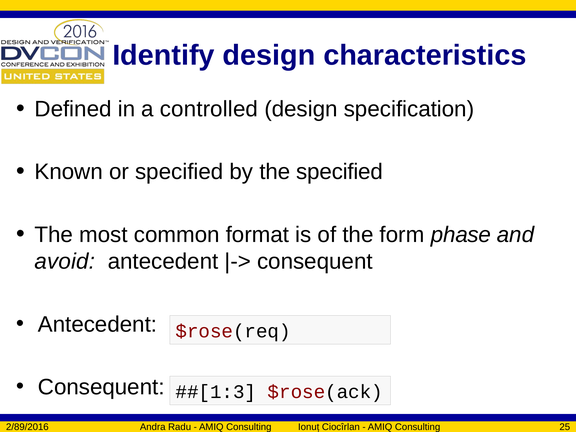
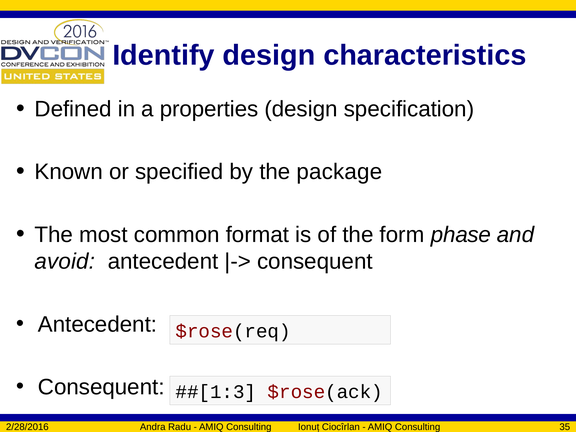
controlled: controlled -> properties (209, 109)
the specified: specified -> package (339, 172)
2/89/2016: 2/89/2016 -> 2/28/2016 (27, 427)
25: 25 -> 35 (565, 427)
